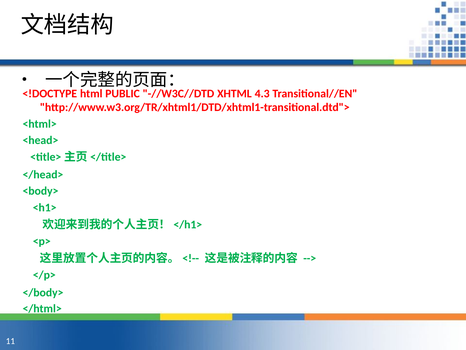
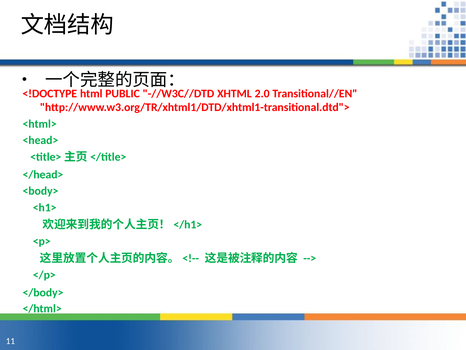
4.3: 4.3 -> 2.0 (262, 94)
